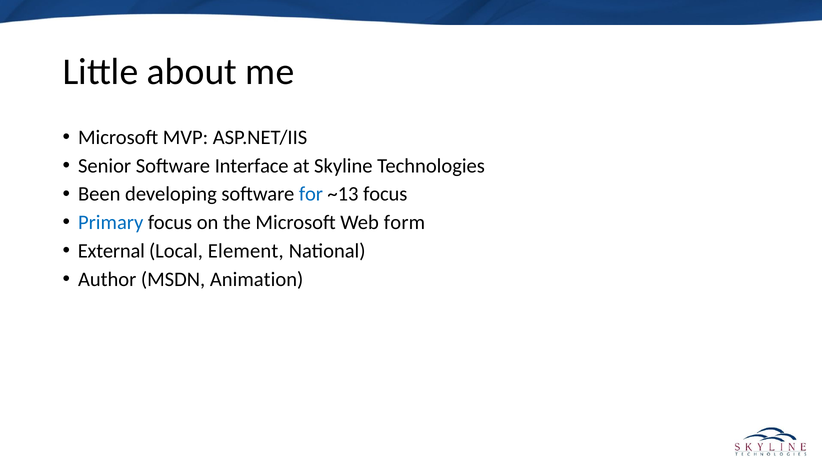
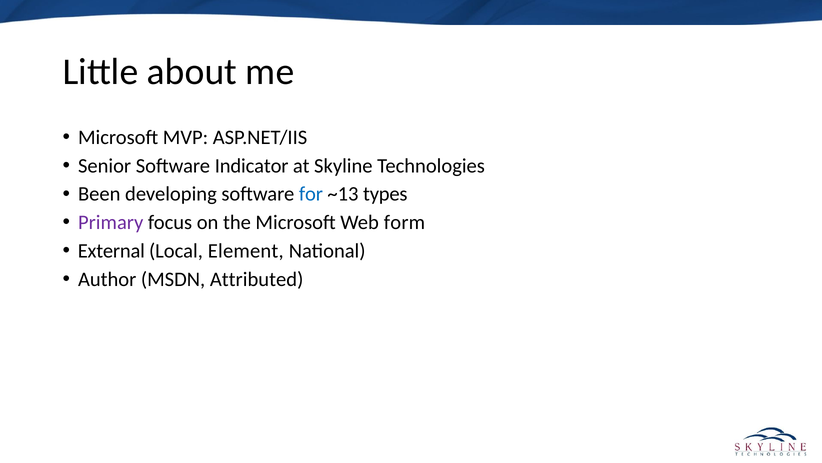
Interface: Interface -> Indicator (252, 165)
~13 focus: focus -> types (385, 194)
Primary colour: blue -> purple (111, 222)
Animation: Animation -> Attributed (257, 279)
